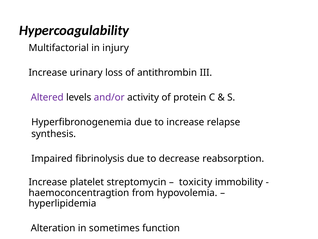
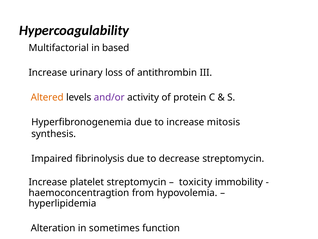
injury: injury -> based (116, 48)
Altered colour: purple -> orange (47, 97)
relapse: relapse -> mitosis (223, 122)
decrease reabsorption: reabsorption -> streptomycin (233, 158)
